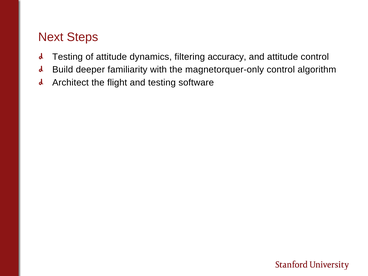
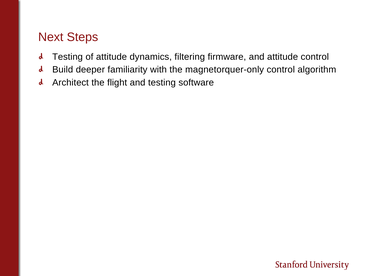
accuracy: accuracy -> firmware (227, 57)
